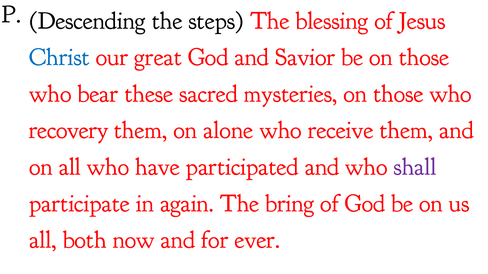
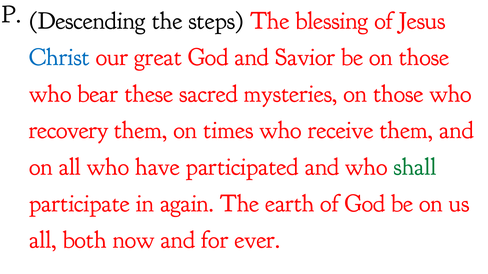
alone: alone -> times (228, 130)
shall colour: purple -> green (415, 167)
bring: bring -> earth (290, 204)
